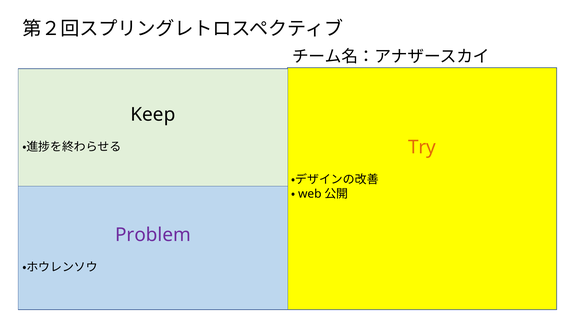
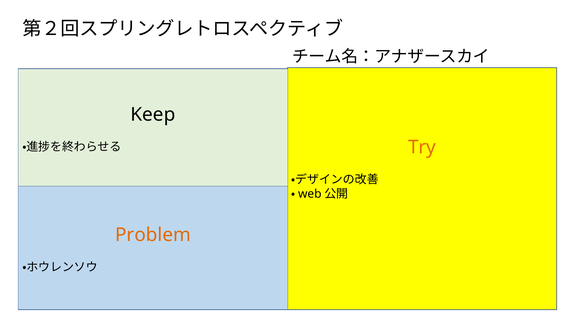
Problem colour: purple -> orange (153, 235)
